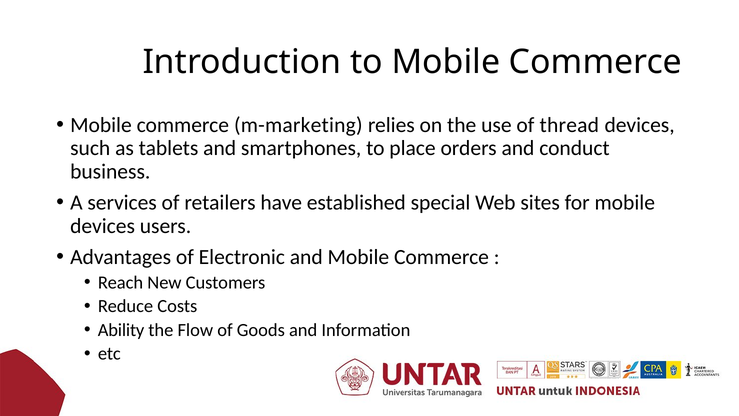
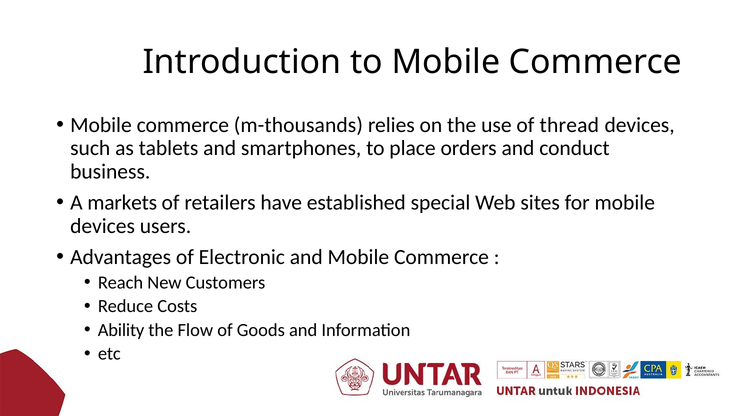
m-marketing: m-marketing -> m-thousands (298, 125)
services: services -> markets (122, 202)
